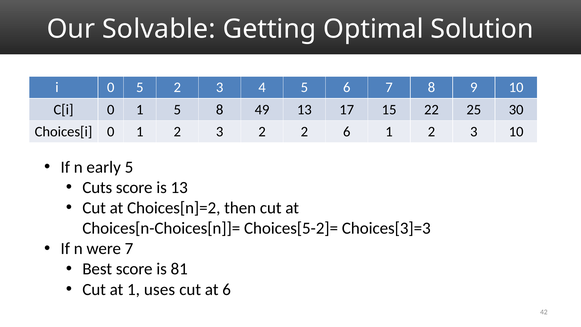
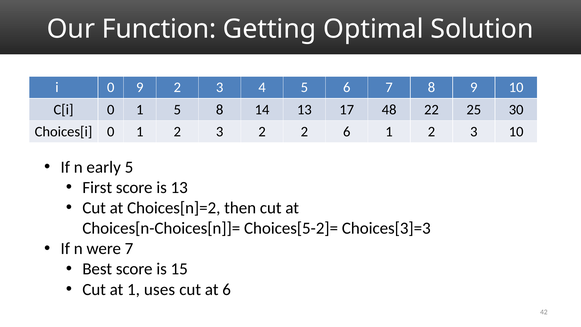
Solvable: Solvable -> Function (159, 29)
0 5: 5 -> 9 (140, 87)
49: 49 -> 14 (262, 110)
15: 15 -> 48 (389, 110)
Cuts: Cuts -> First (97, 188)
81: 81 -> 15 (179, 269)
